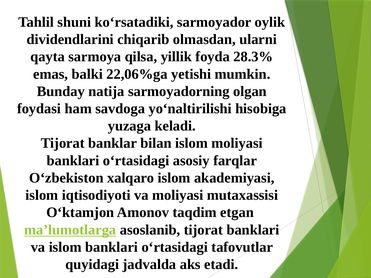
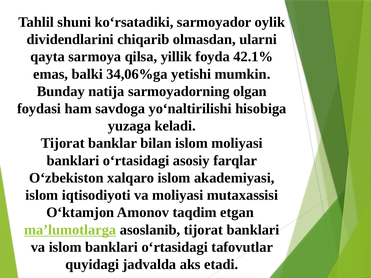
28.3%: 28.3% -> 42.1% (253, 57)
22,06%ga: 22,06%ga -> 34,06%ga (137, 74)
